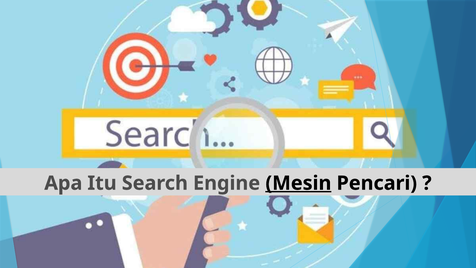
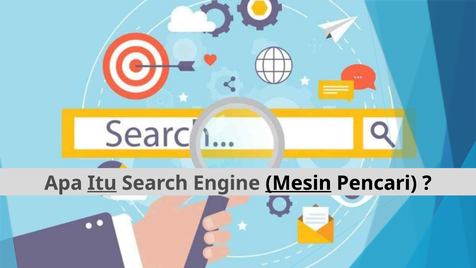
Itu underline: none -> present (102, 183)
